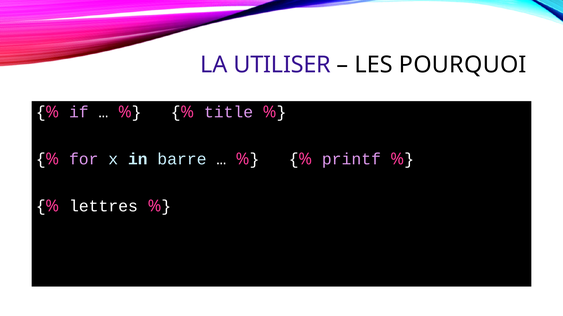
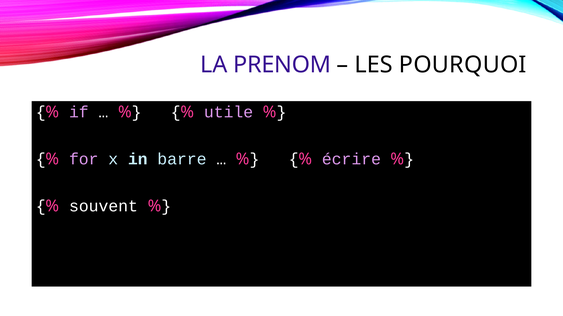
UTILISER: UTILISER -> PRENOM (282, 65)
title: title -> utile (229, 112)
printf: printf -> écrire (351, 159)
lettres: lettres -> souvent (103, 207)
